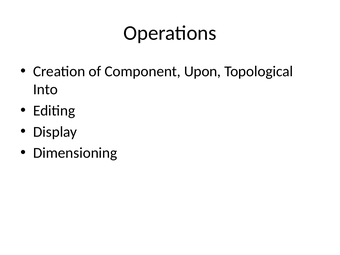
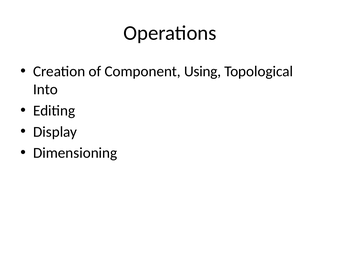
Upon: Upon -> Using (203, 71)
